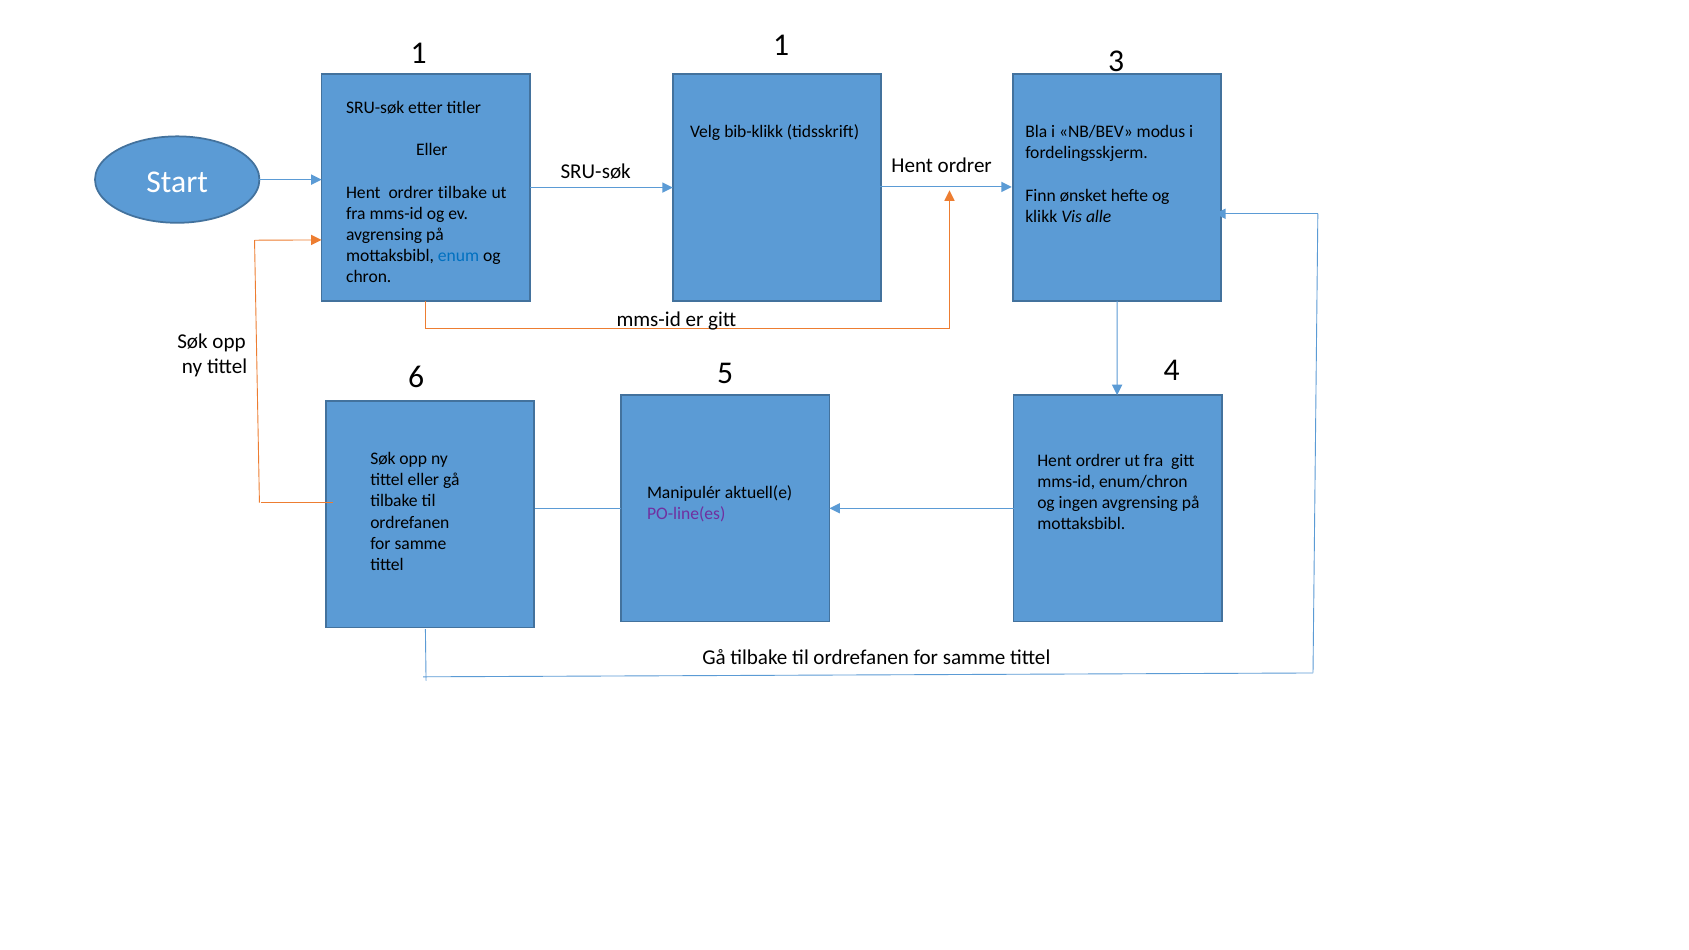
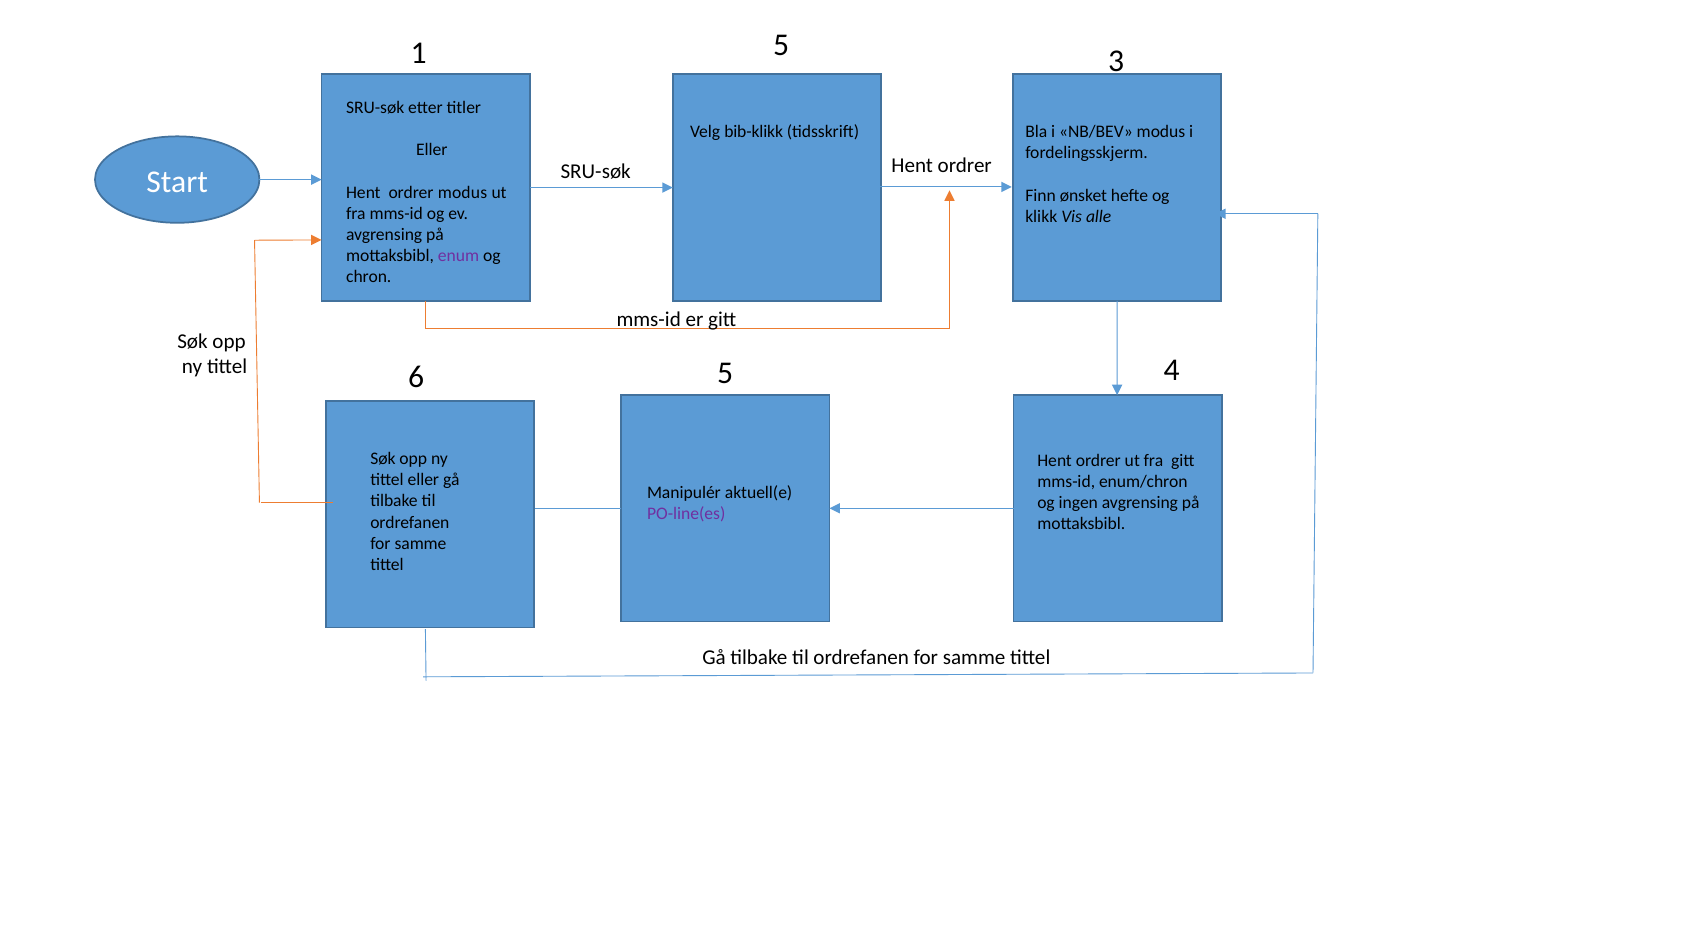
1 1: 1 -> 5 (781, 45)
ordrer tilbake: tilbake -> modus (463, 192)
enum colour: blue -> purple (459, 256)
